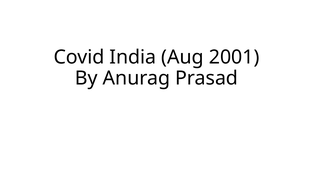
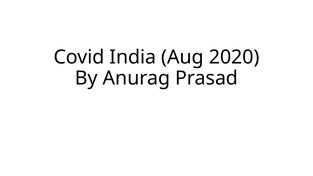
2001: 2001 -> 2020 (234, 57)
